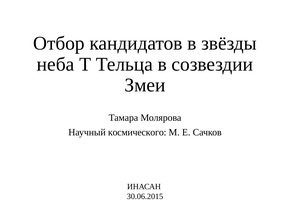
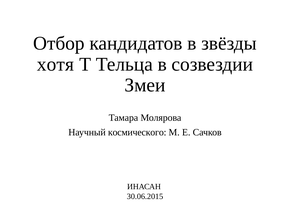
неба: неба -> хотя (55, 64)
